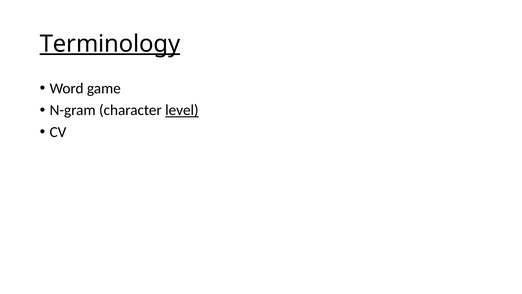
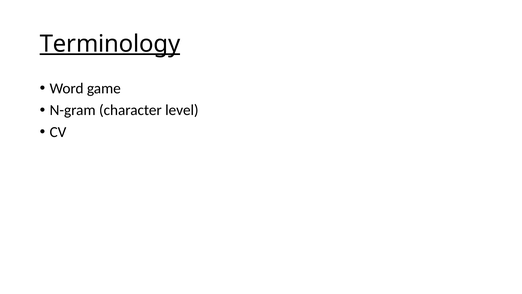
level underline: present -> none (182, 110)
